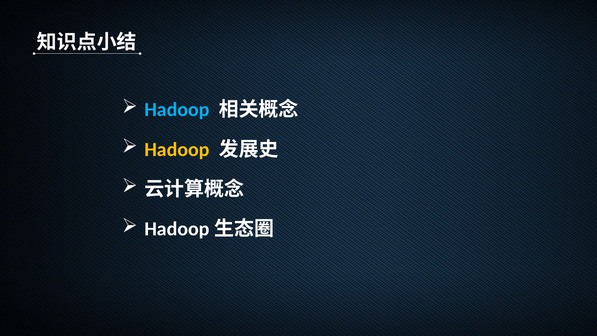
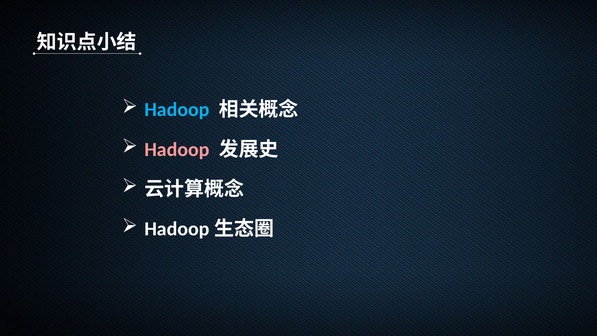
Hadoop colour: yellow -> pink (177, 149)
